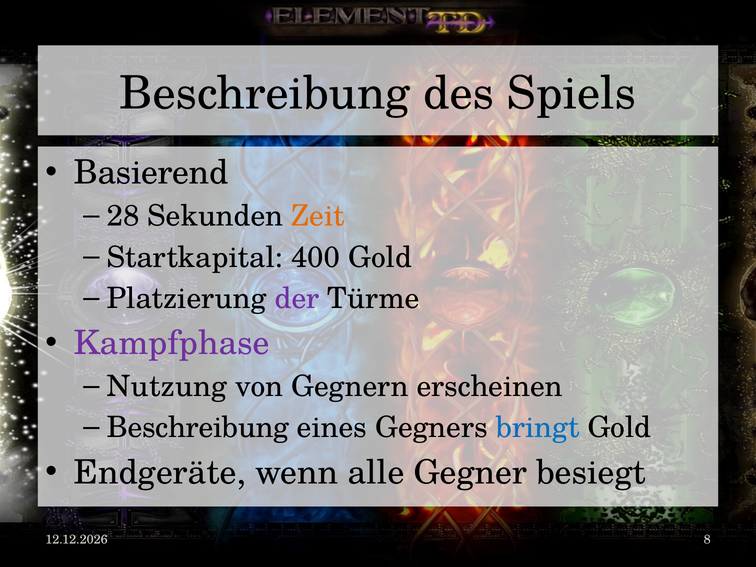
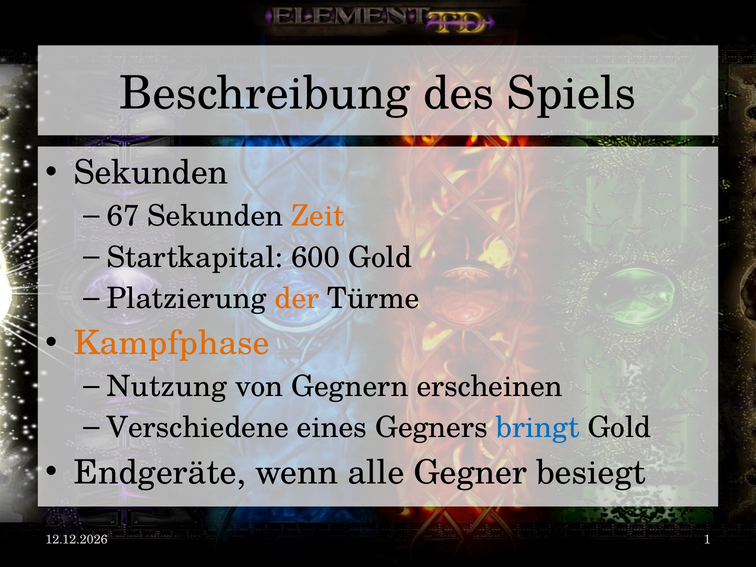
Basierend: Basierend -> Sekunden (151, 173)
28: 28 -> 67 (123, 216)
400: 400 -> 600 (316, 257)
der colour: purple -> orange (297, 298)
Kampfphase colour: purple -> orange (172, 343)
Beschreibung: Beschreibung -> Verschiedene (198, 428)
8: 8 -> 1 (707, 540)
